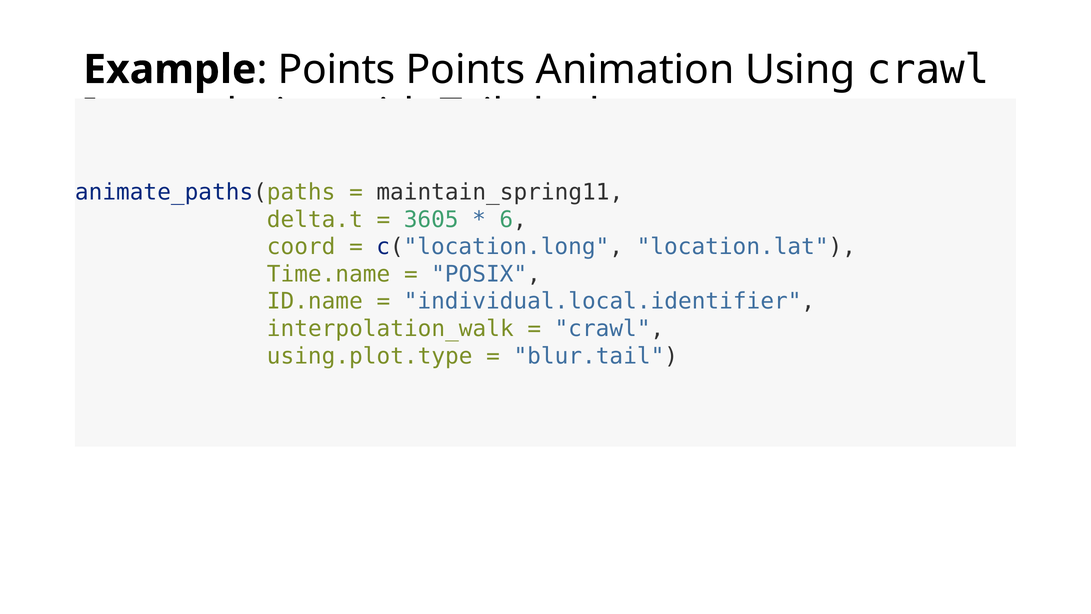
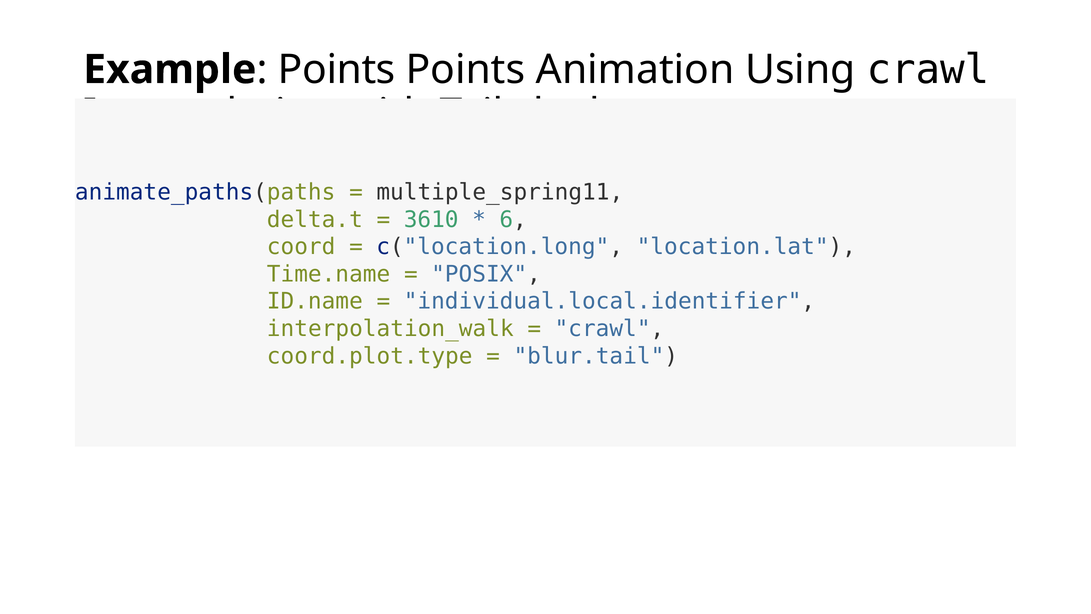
maintain_spring11: maintain_spring11 -> multiple_spring11 (500, 192)
3605: 3605 -> 3610 (431, 219)
using.plot.type: using.plot.type -> coord.plot.type (370, 356)
